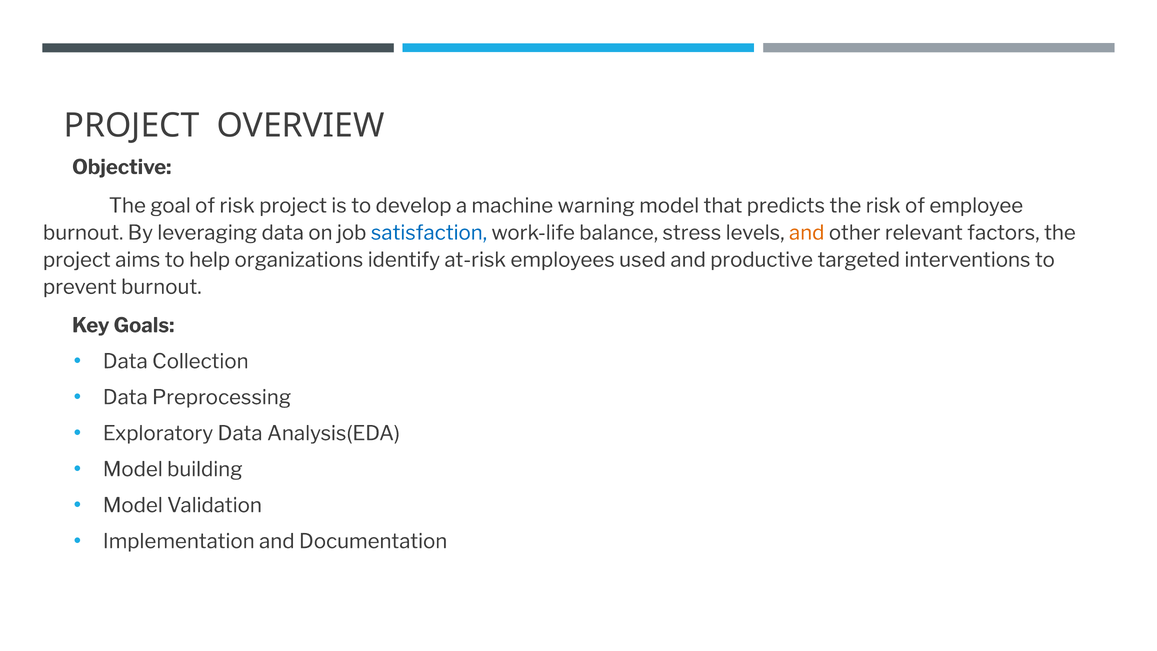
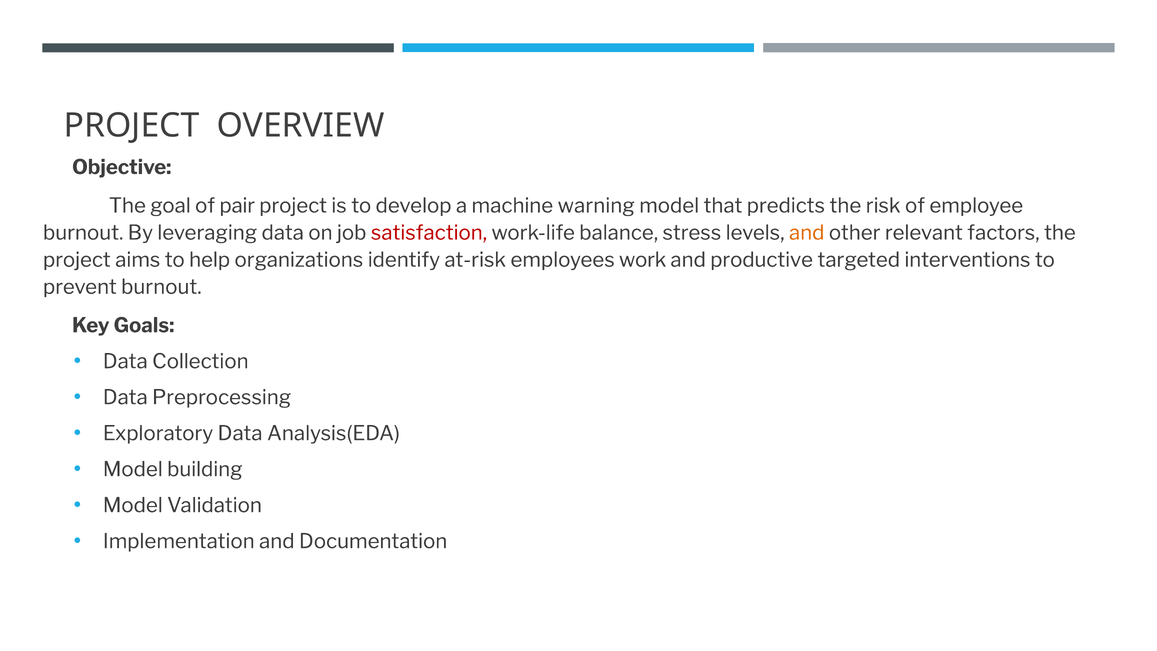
of risk: risk -> pair (237, 206)
satisfaction colour: blue -> red (429, 233)
used: used -> work (643, 260)
